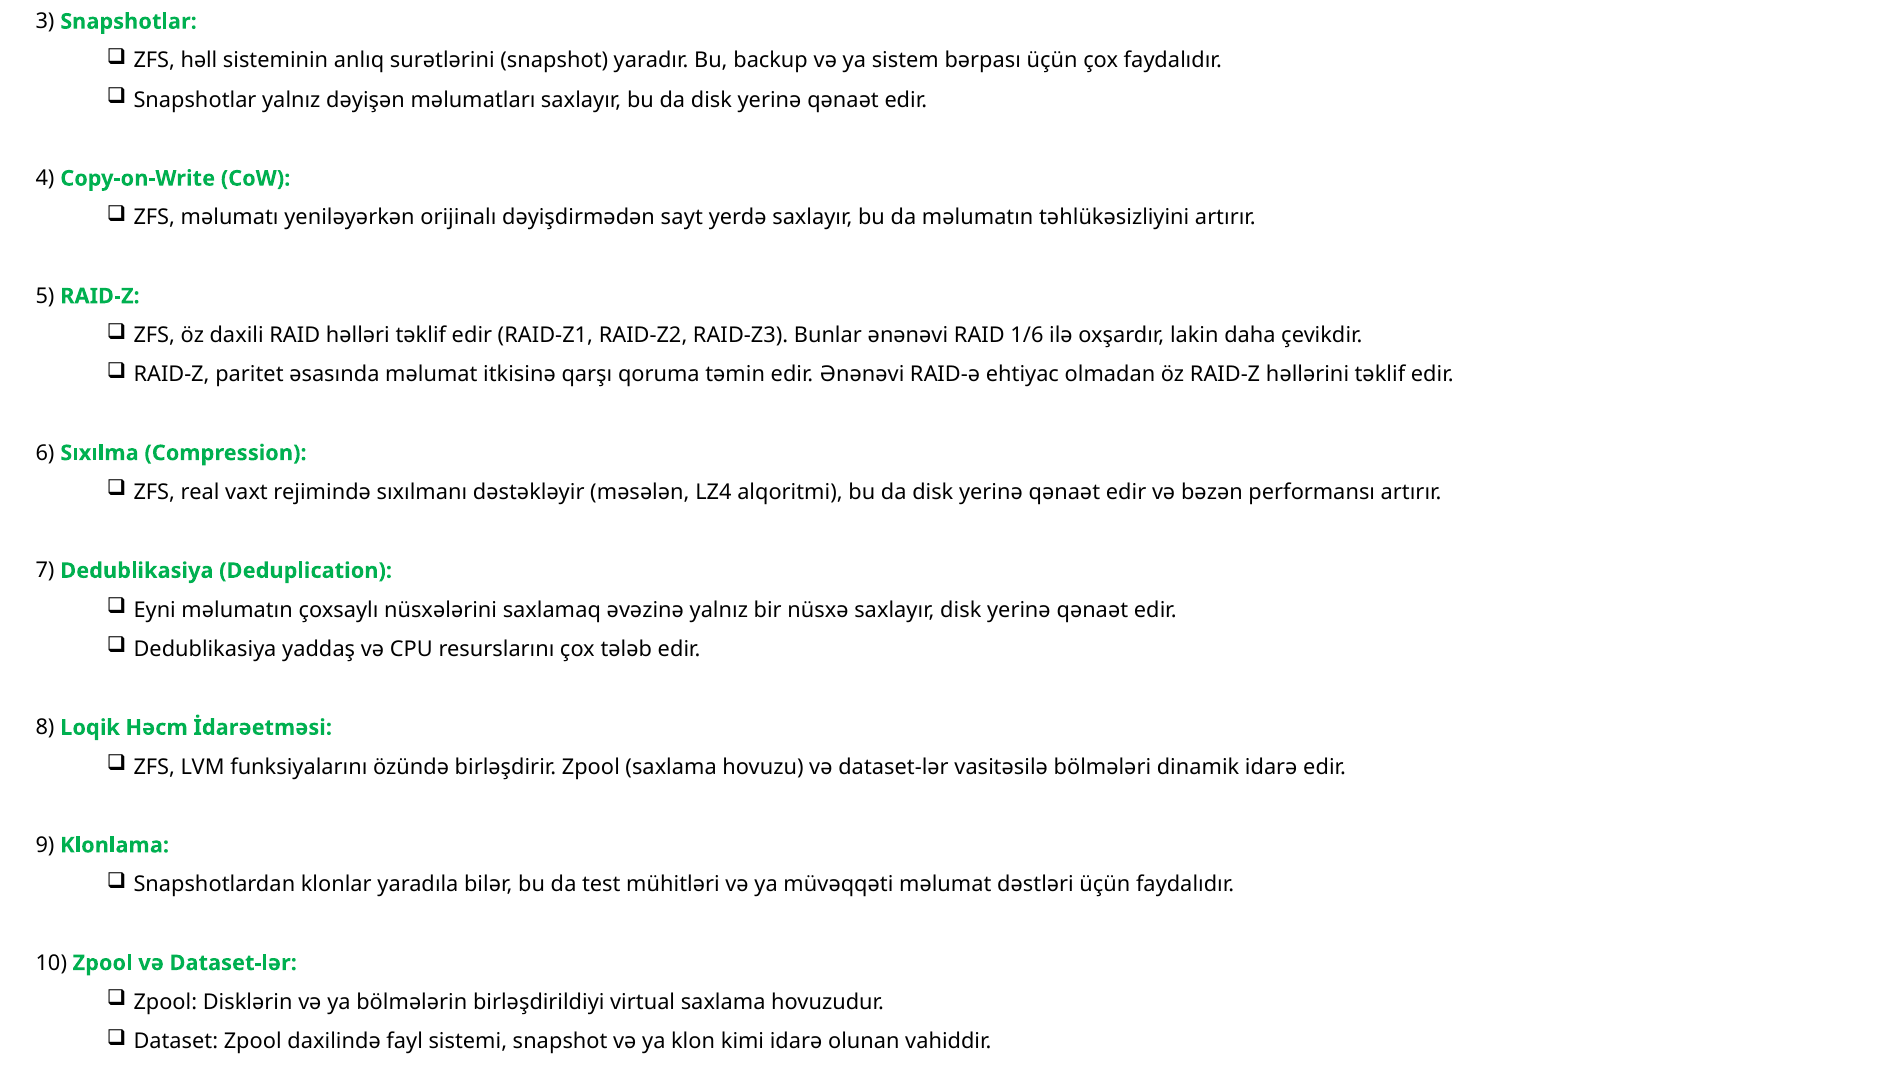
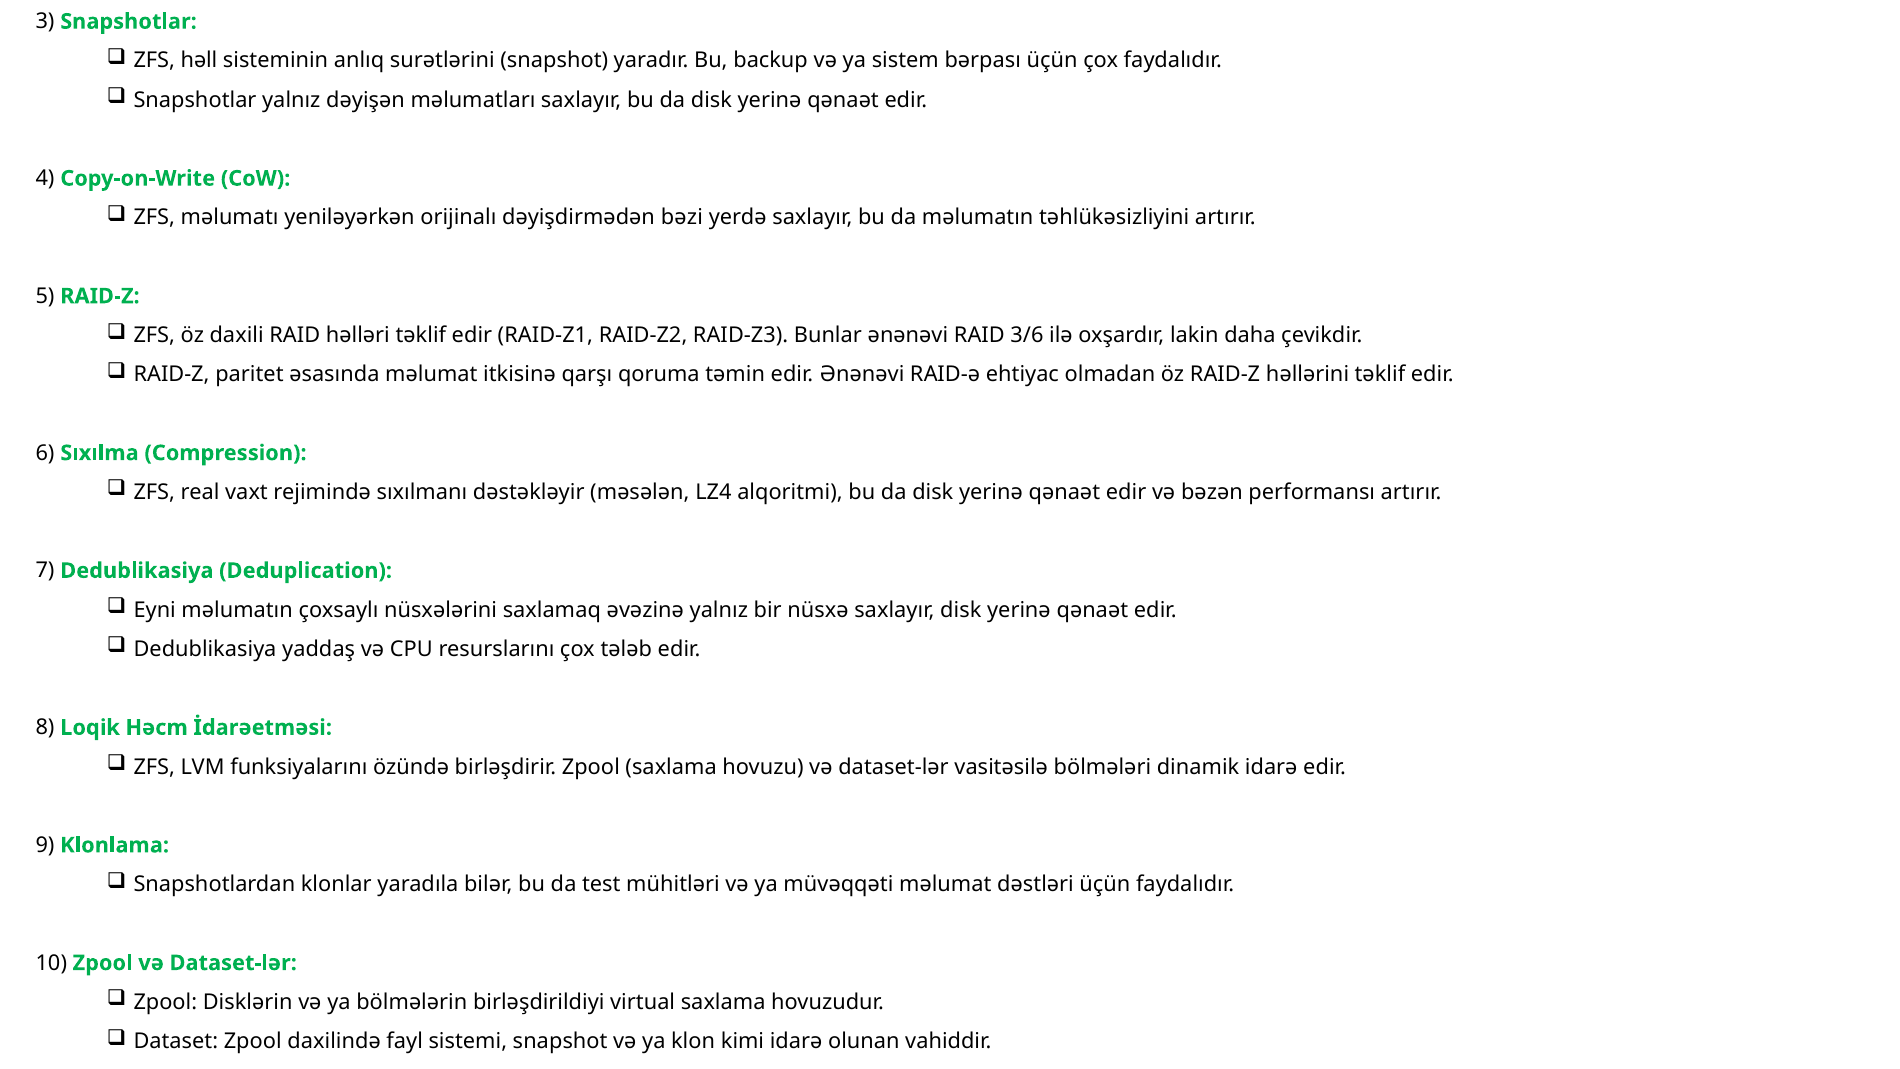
sayt: sayt -> bəzi (682, 218)
1/6: 1/6 -> 3/6 (1027, 335)
